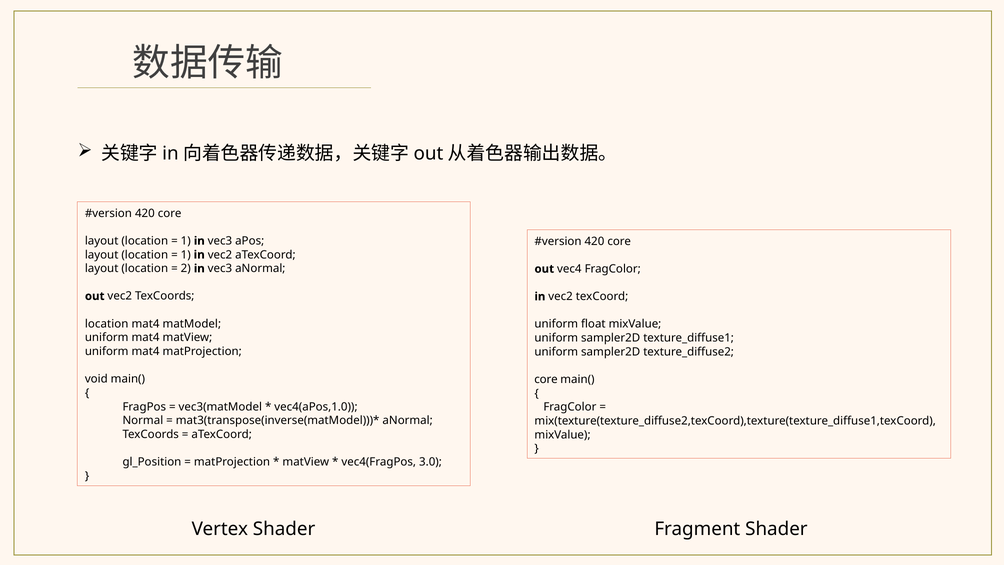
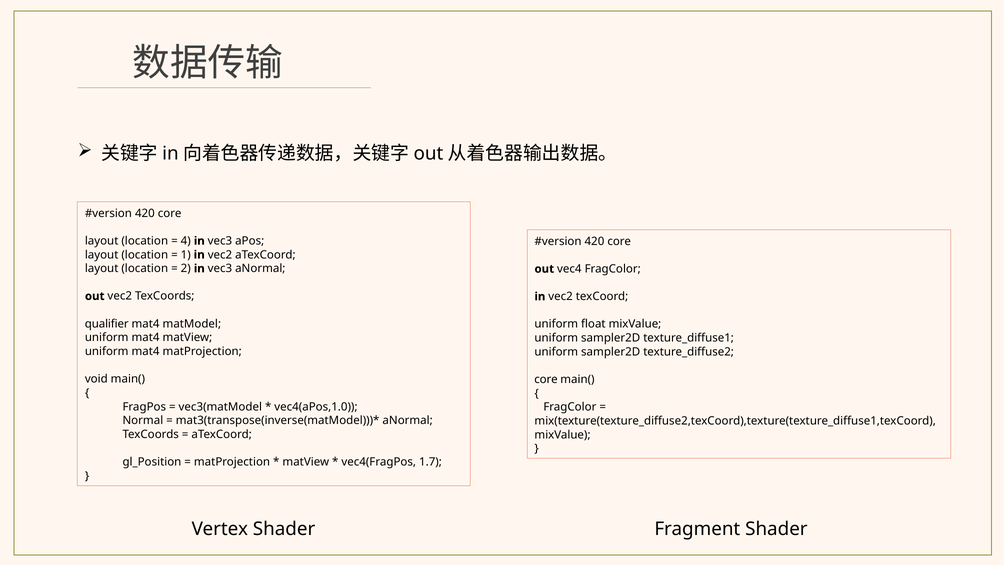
1: 1 -> 4 (186, 241)
location: location -> qualifier (107, 324)
3.0: 3.0 -> 1.7 (430, 462)
